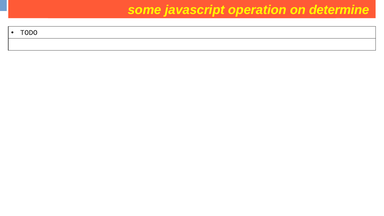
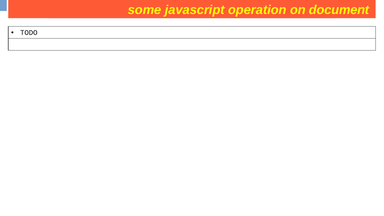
determine: determine -> document (339, 10)
